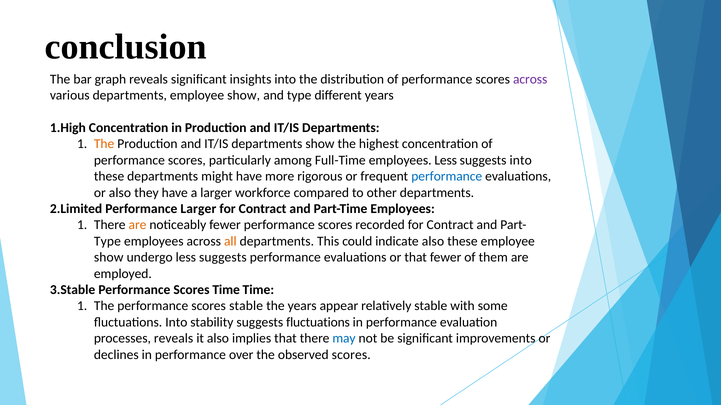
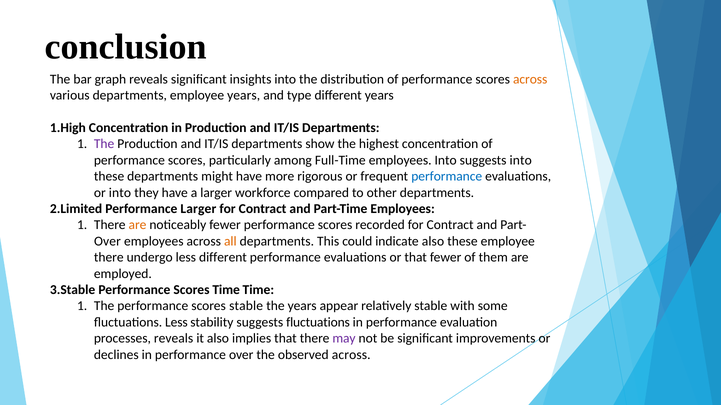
across colour: purple -> orange (530, 79)
departments employee show: show -> years (244, 96)
The colour: orange -> purple (104, 144)
employees Less: Less -> Into (446, 160)
or also: also -> into (120, 193)
Type: Type -> Over (107, 242)
show: show -> there (109, 258)
undergo less suggests: suggests -> different (223, 258)
fluctuations Into: Into -> Less (176, 323)
may colour: blue -> purple (344, 339)
observed scores: scores -> across (351, 355)
